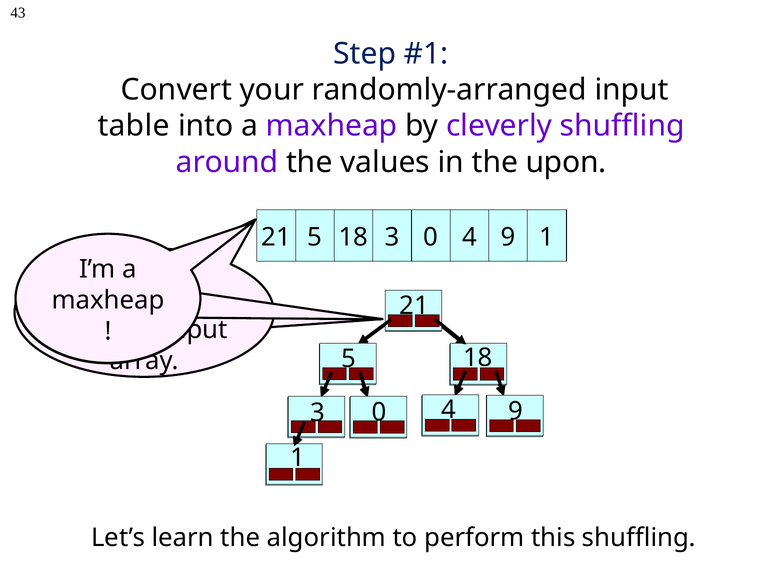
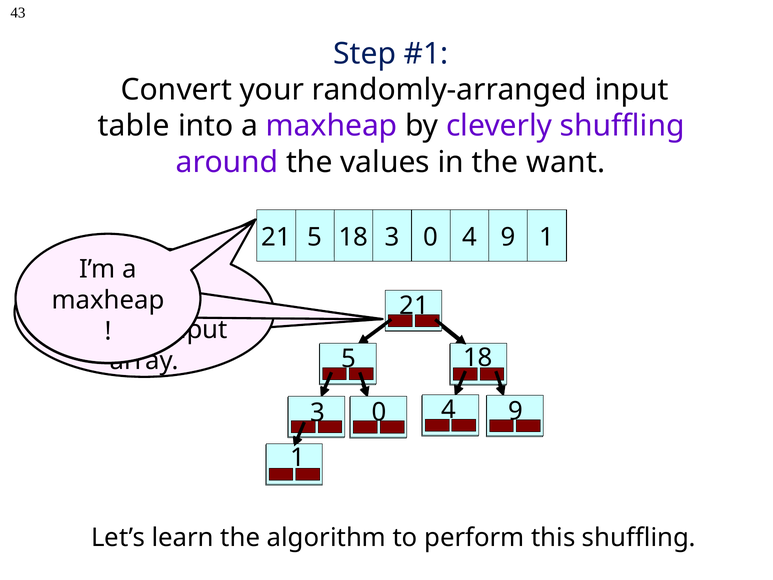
upon: upon -> want (566, 162)
